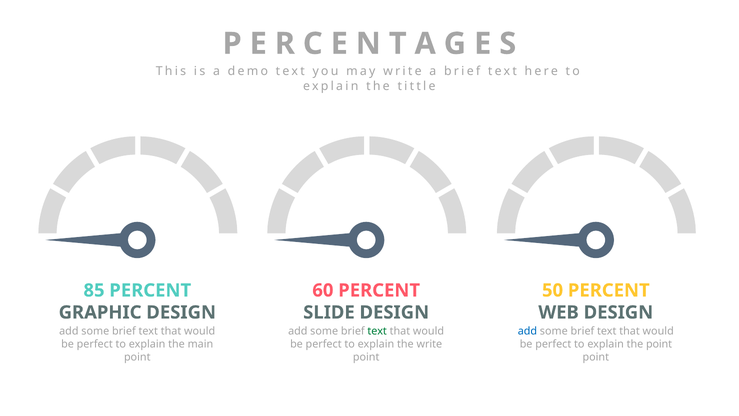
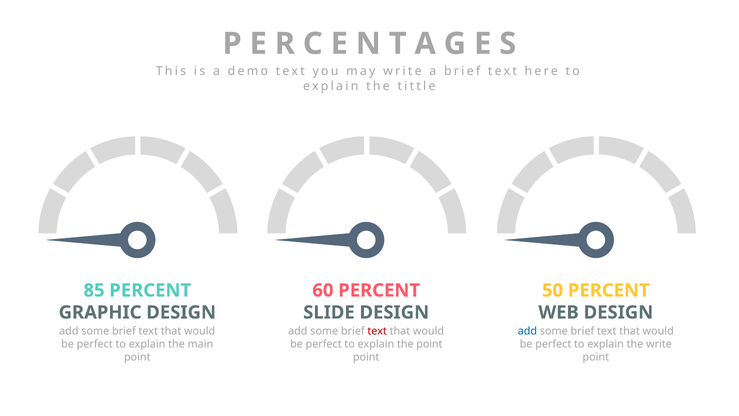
text colour: green -> red (377, 331)
the write: write -> point (429, 344)
the point: point -> write (659, 344)
